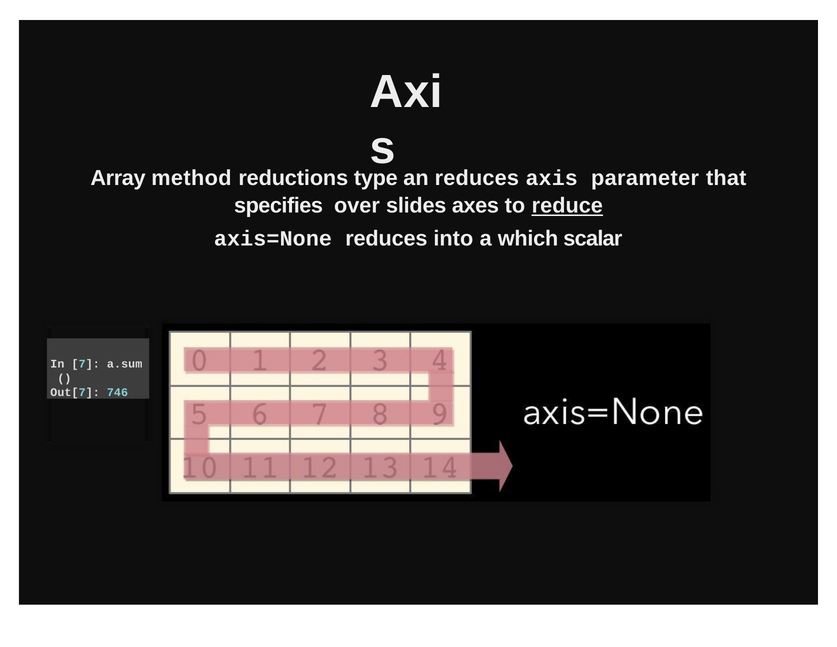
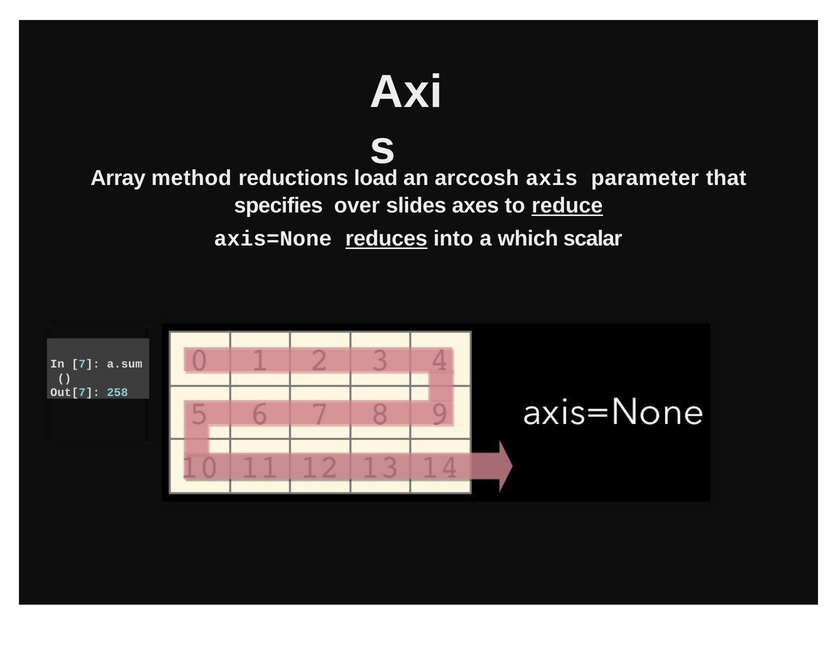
type: type -> load (376, 178)
an reduces: reduces -> arccosh (477, 178)
reduces underline: none -> present (386, 239)
746: 746 -> 258 (117, 392)
